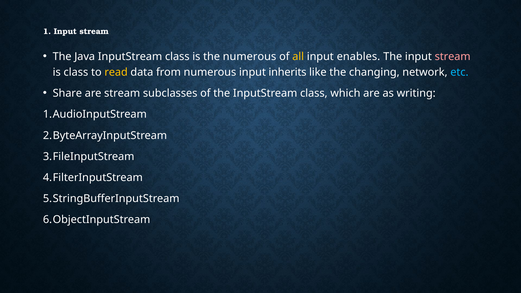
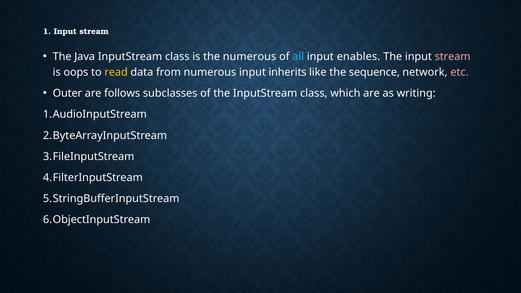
all colour: yellow -> light blue (298, 57)
is class: class -> oops (76, 72)
changing: changing -> sequence (374, 72)
etc colour: light blue -> pink (459, 72)
Share: Share -> Outer (67, 93)
are stream: stream -> follows (122, 93)
